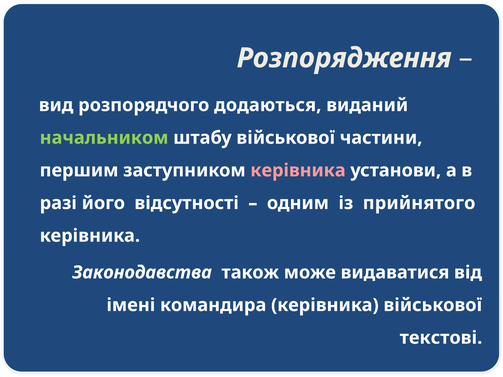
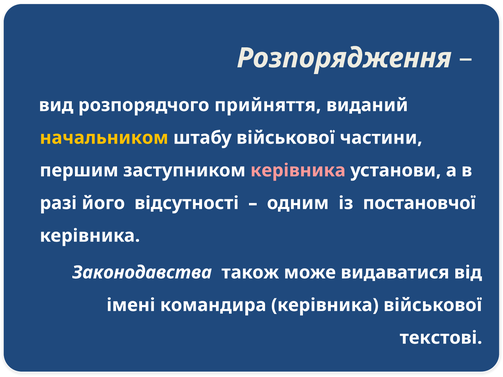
додаються: додаються -> прийняття (268, 105)
начальником colour: light green -> yellow (104, 138)
прийнятого: прийнятого -> постановчої (419, 203)
